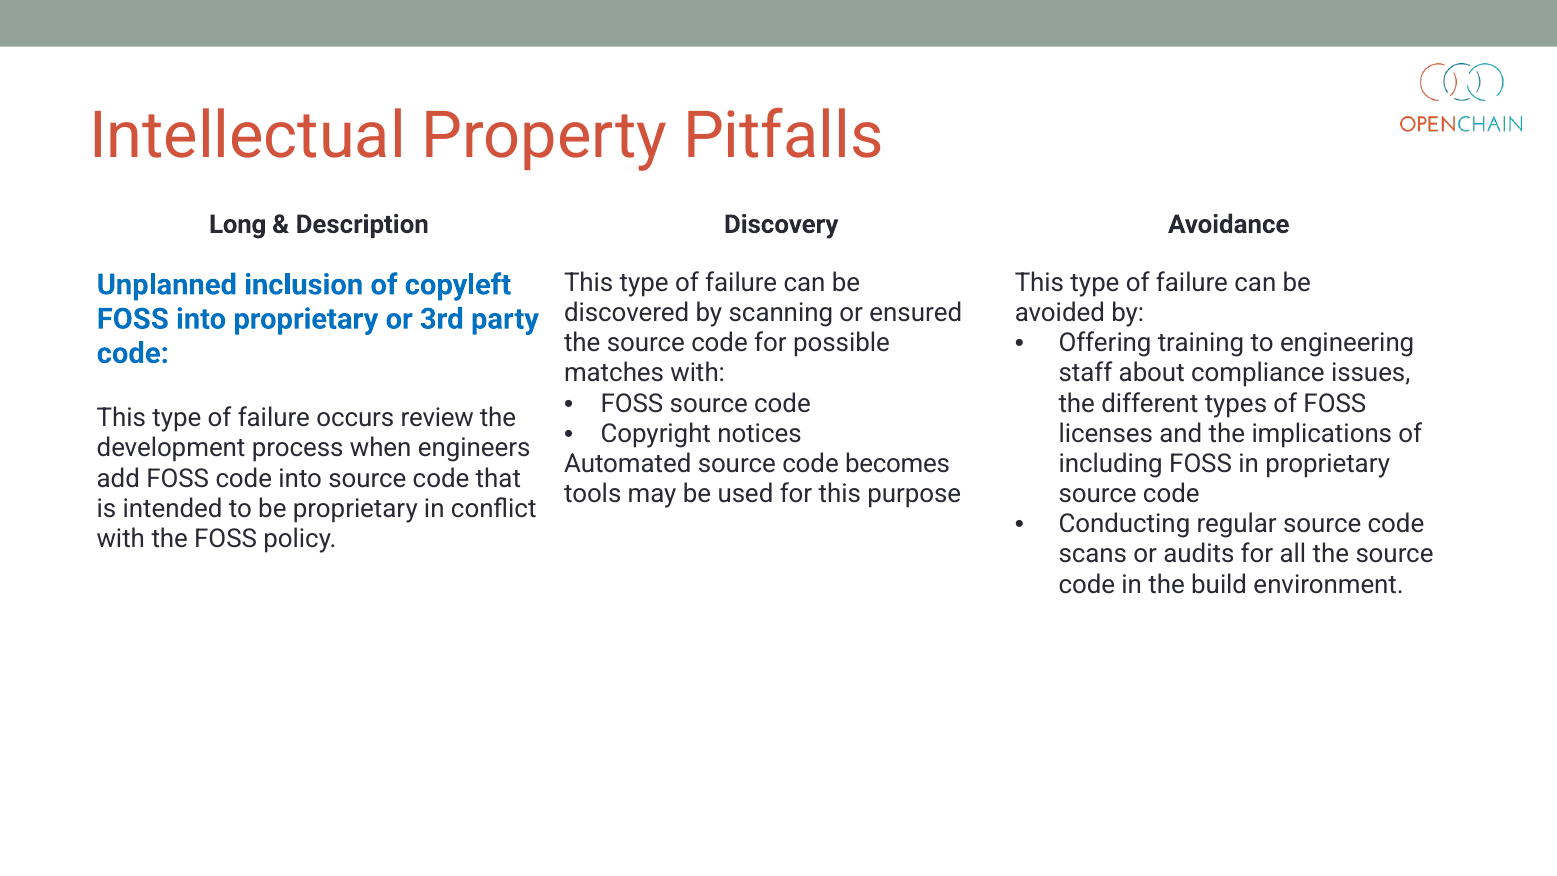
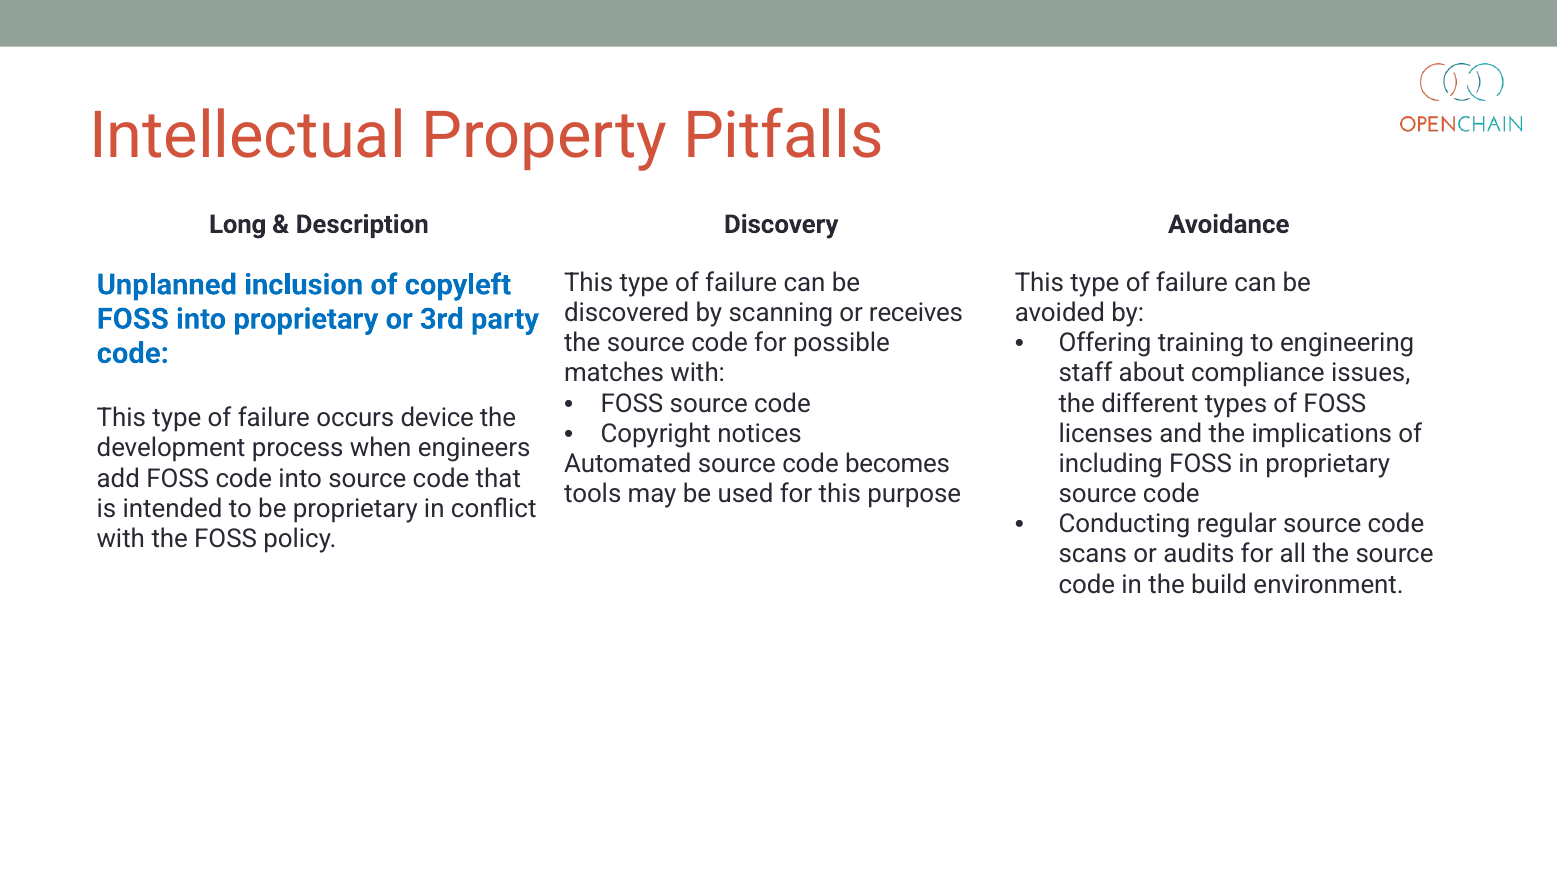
ensured: ensured -> receives (916, 313)
review: review -> device (437, 418)
